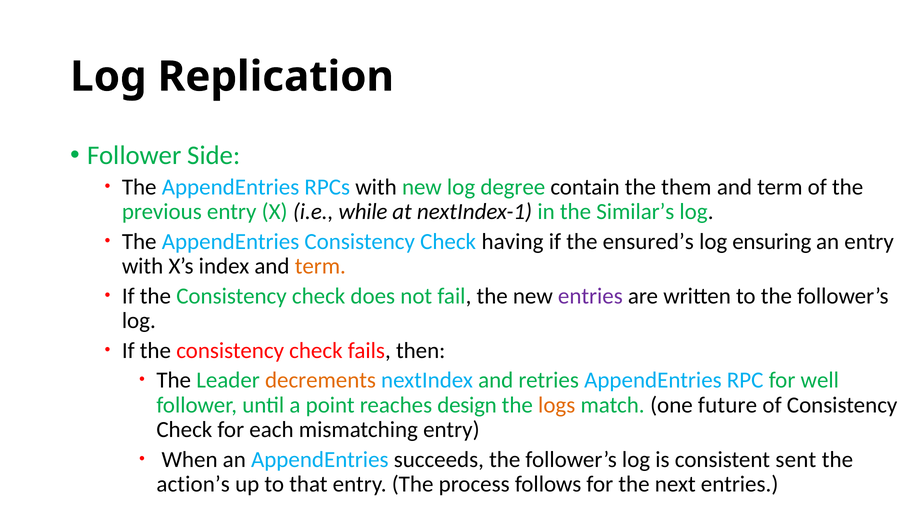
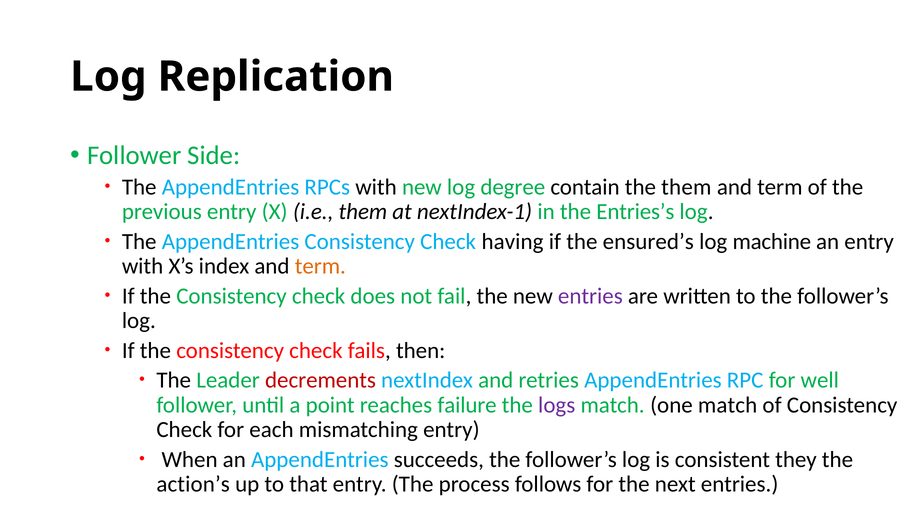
i.e while: while -> them (363, 212)
Similar’s: Similar’s -> Entries’s (635, 212)
ensuring: ensuring -> machine (772, 241)
decrements colour: orange -> red (321, 380)
design: design -> failure (467, 405)
logs colour: orange -> purple (557, 405)
one future: future -> match (728, 405)
sent: sent -> they (796, 459)
